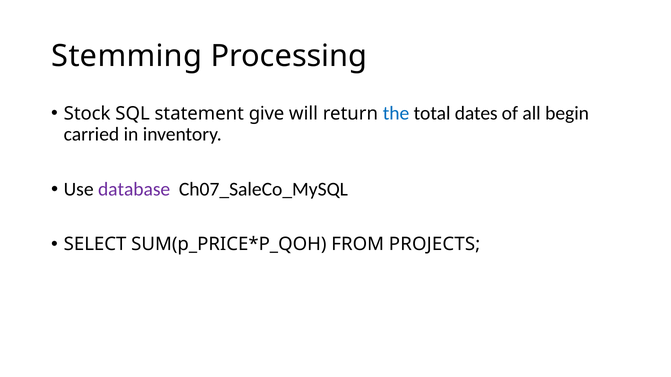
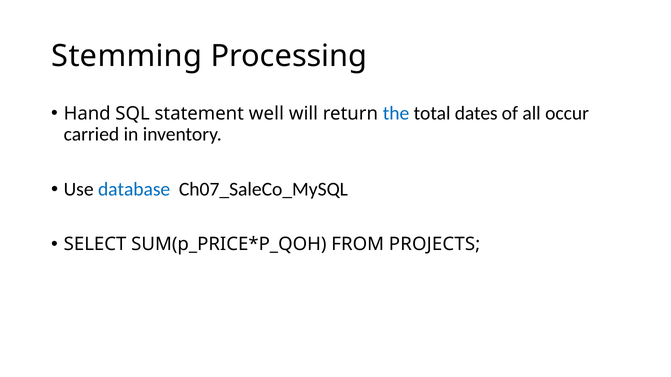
Stock: Stock -> Hand (87, 114)
give: give -> well (266, 114)
begin: begin -> occur (567, 113)
database colour: purple -> blue (134, 190)
